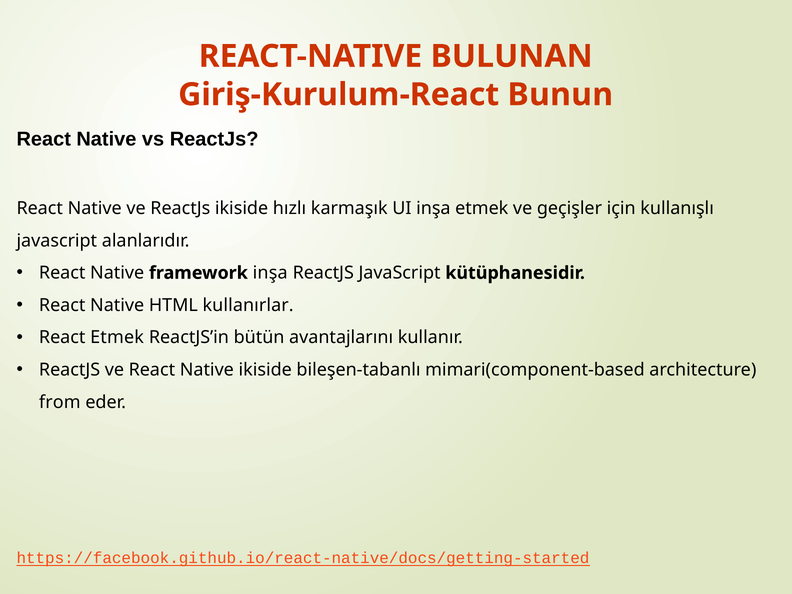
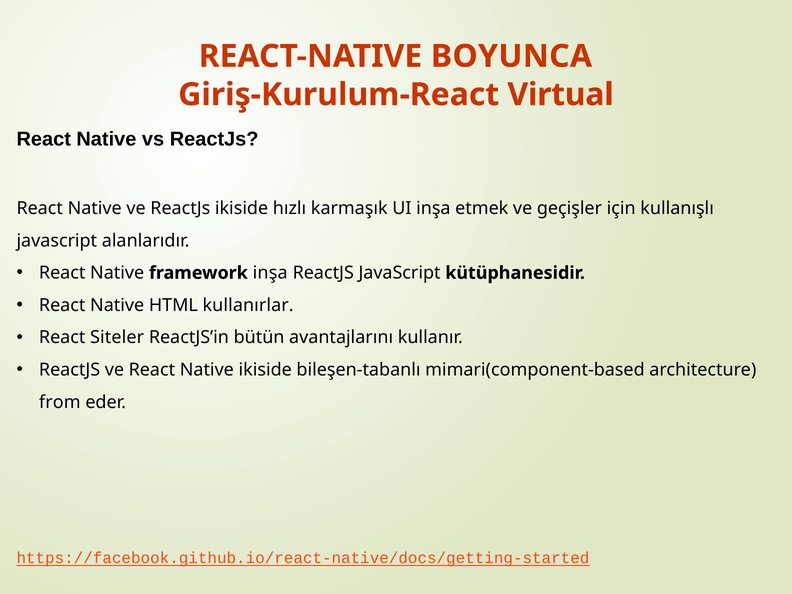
BULUNAN: BULUNAN -> BOYUNCA (511, 56)
Bunun: Bunun -> Virtual (561, 95)
React Etmek: Etmek -> Siteler (117, 338)
